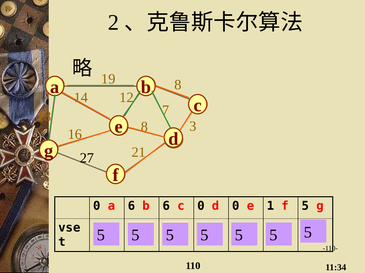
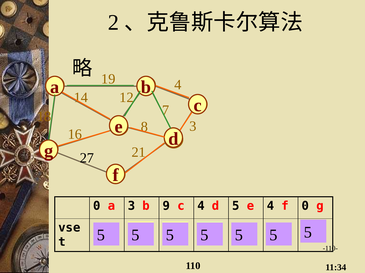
19 8: 8 -> 4 (178, 85)
a 6: 6 -> 3 (132, 206)
b 6: 6 -> 9 (166, 206)
c 0: 0 -> 4 (201, 206)
d 0: 0 -> 5 (236, 206)
e 1: 1 -> 4 (271, 206)
f 5: 5 -> 0 (305, 206)
